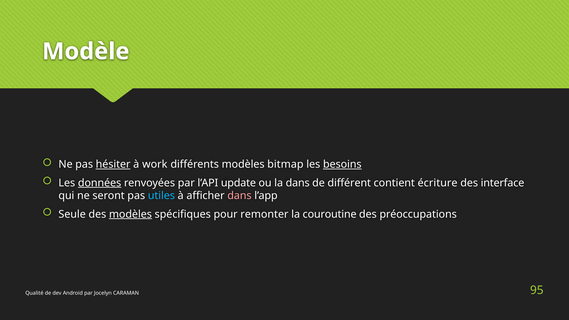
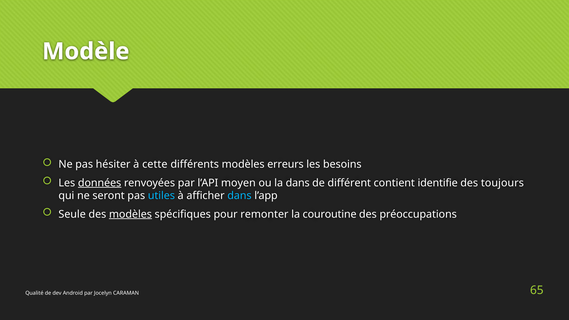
hésiter underline: present -> none (113, 164)
work: work -> cette (155, 164)
bitmap: bitmap -> erreurs (285, 164)
besoins underline: present -> none (342, 164)
update: update -> moyen (238, 183)
écriture: écriture -> identifie (438, 183)
interface: interface -> toujours (502, 183)
dans colour: pink -> light blue (239, 196)
95: 95 -> 65 (537, 290)
